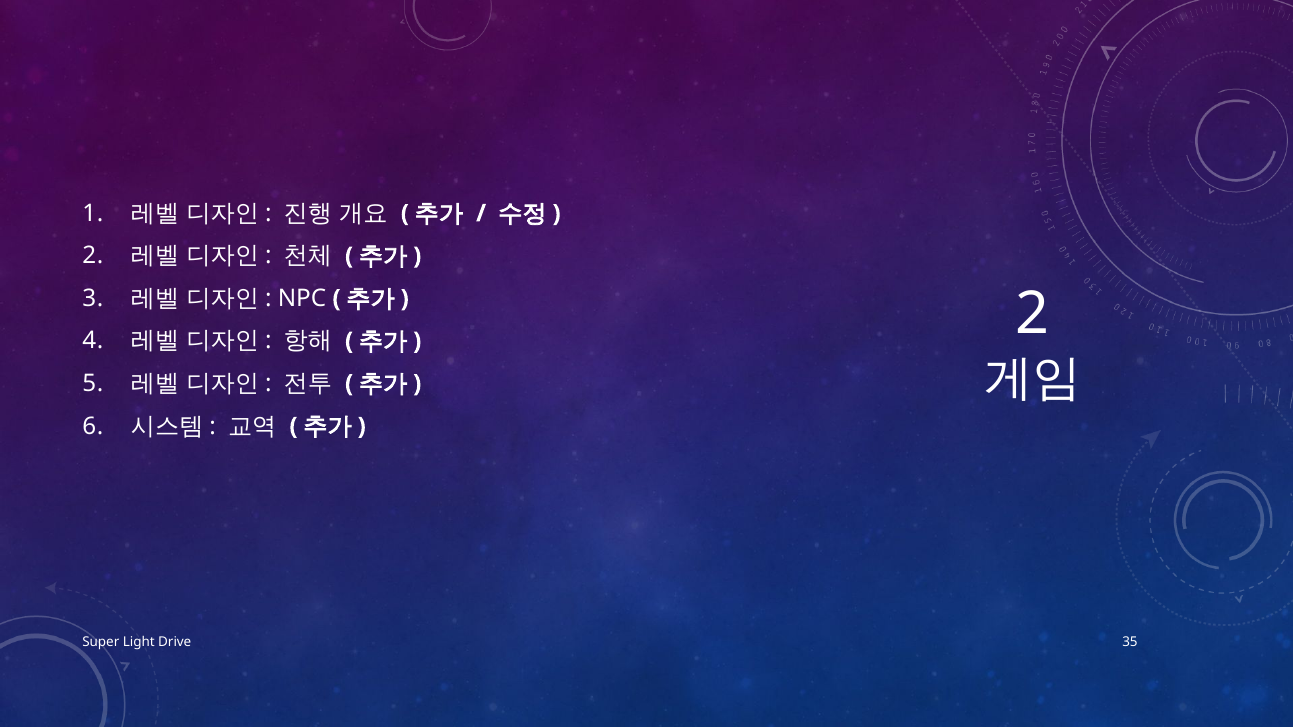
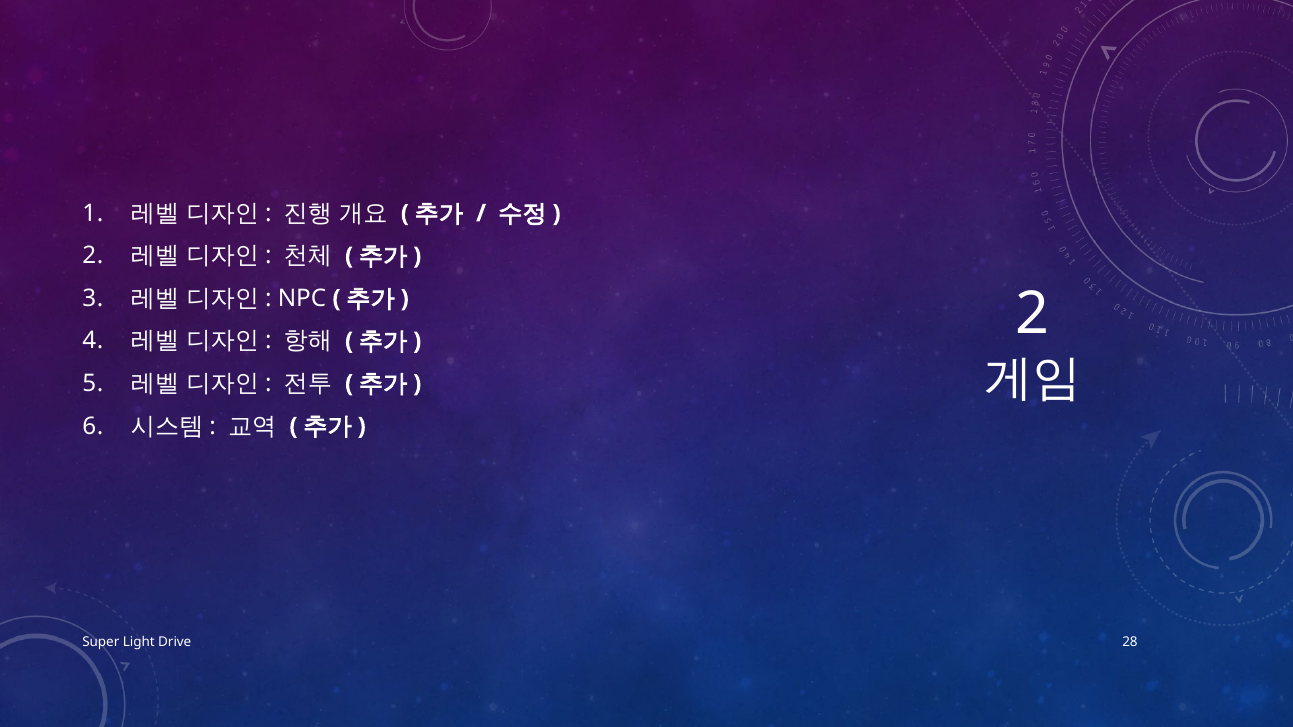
35: 35 -> 28 (1130, 642)
